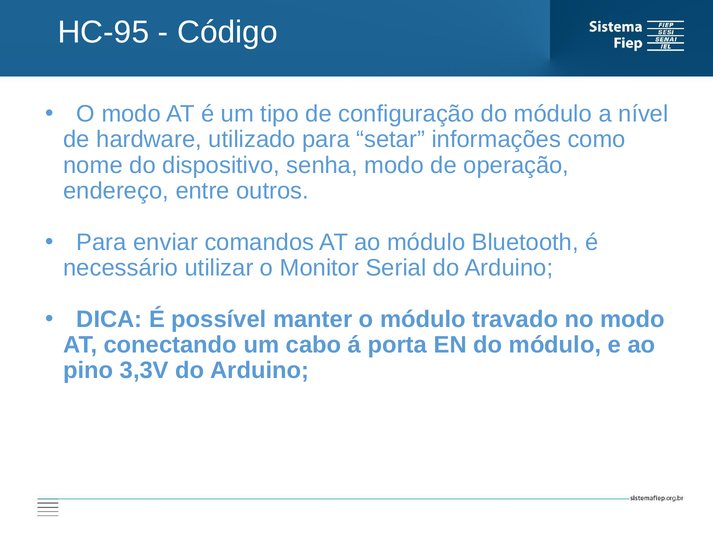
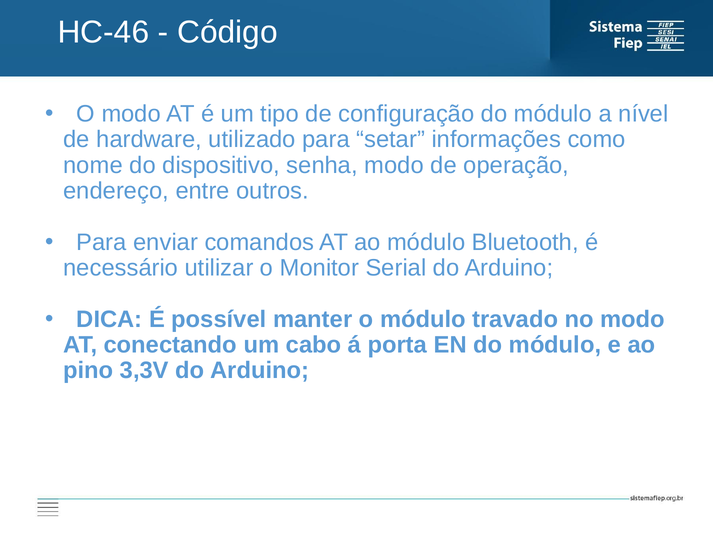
HC-95: HC-95 -> HC-46 (103, 32)
